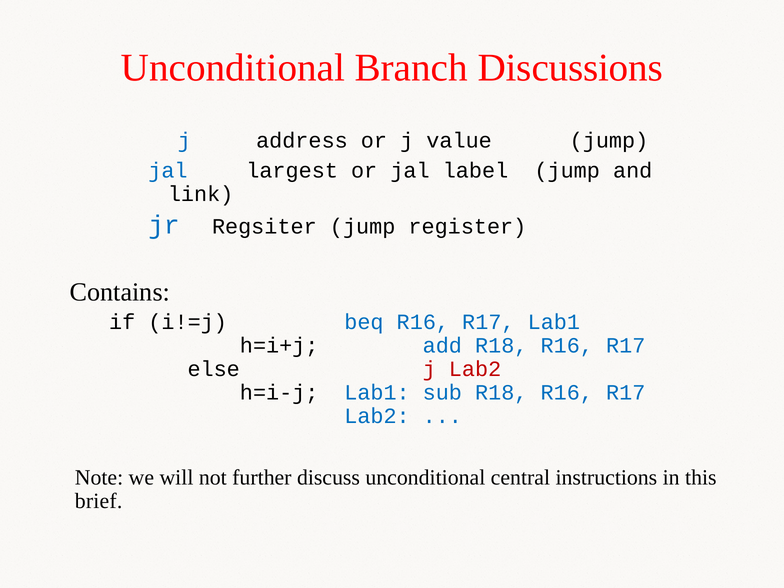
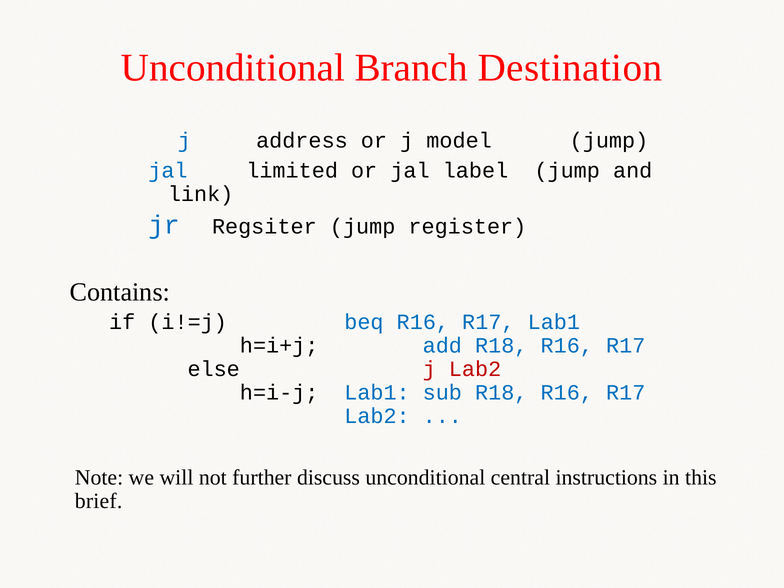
Discussions: Discussions -> Destination (570, 68)
value: value -> model (459, 141)
largest: largest -> limited (292, 170)
